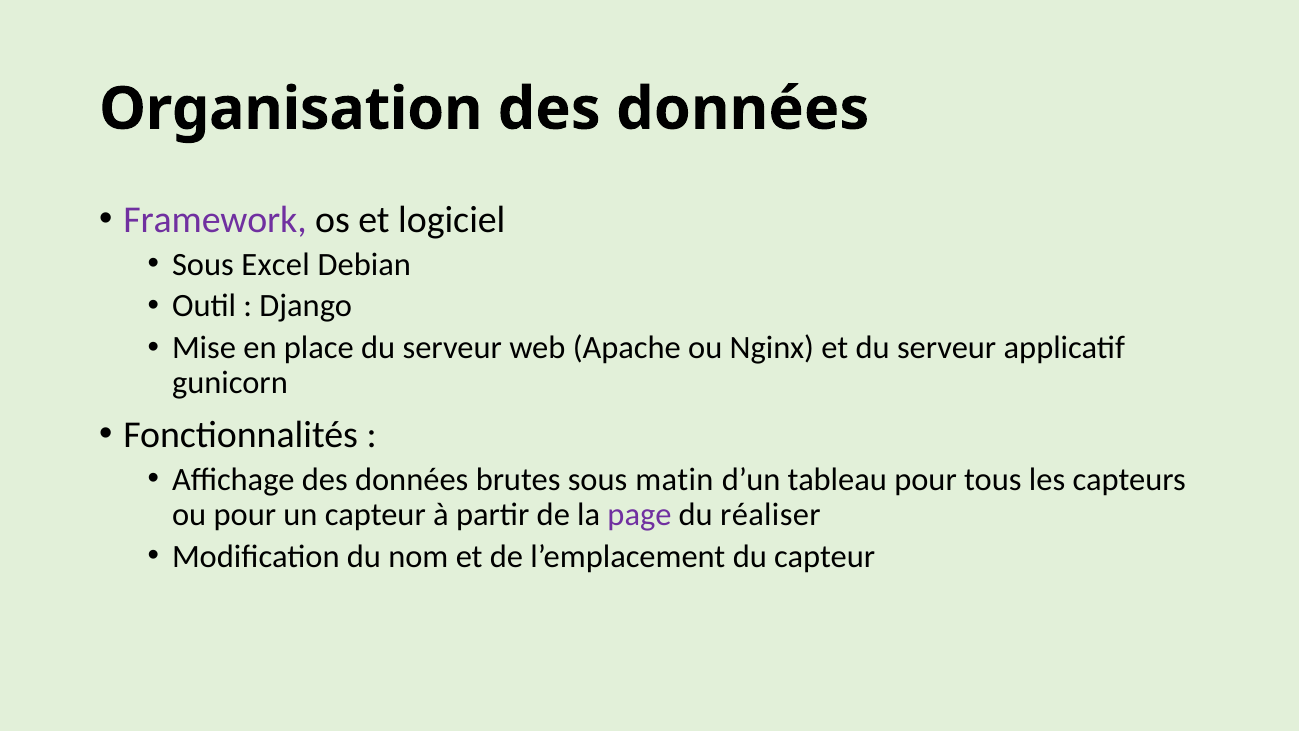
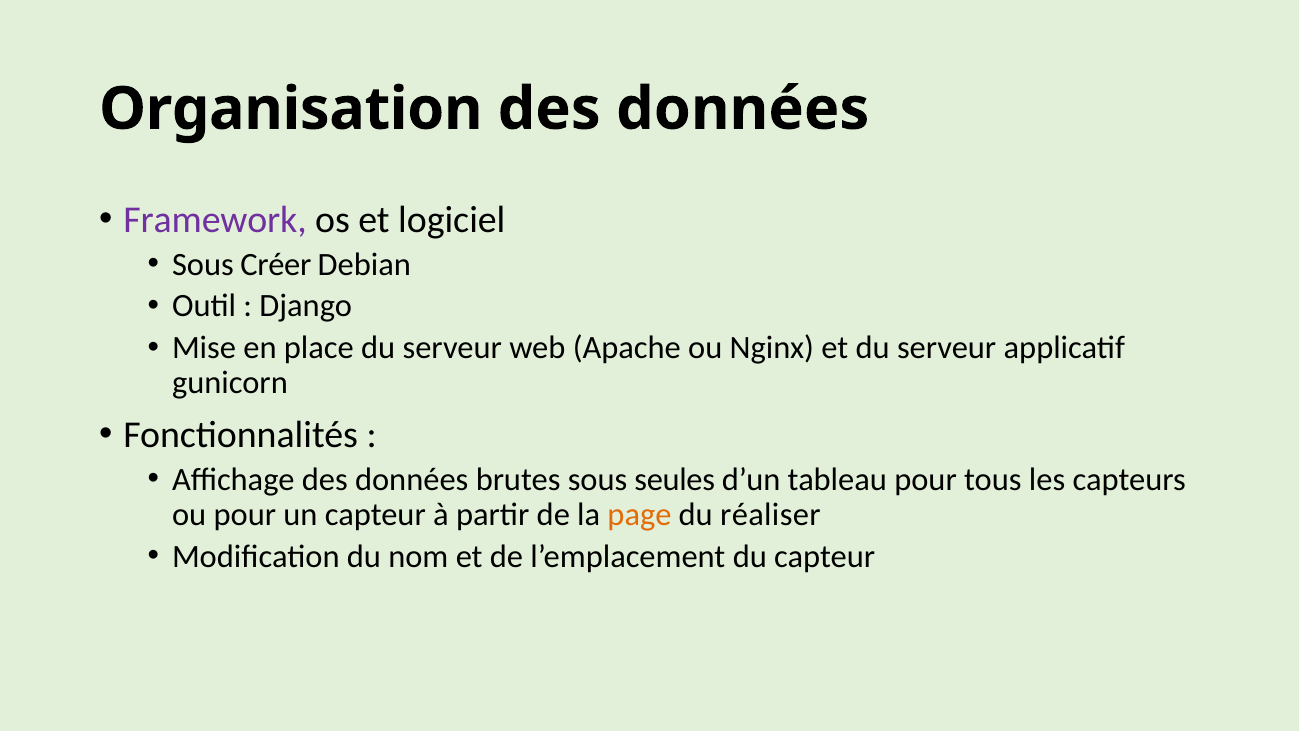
Excel: Excel -> Créer (276, 264)
matin: matin -> seules (675, 479)
page colour: purple -> orange (639, 514)
